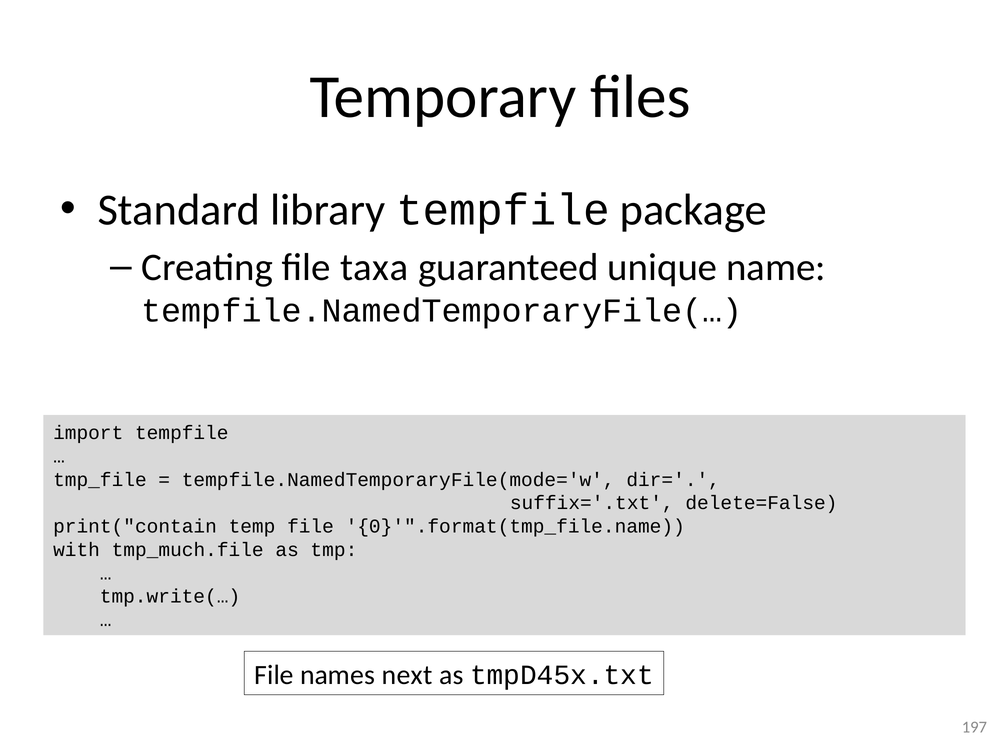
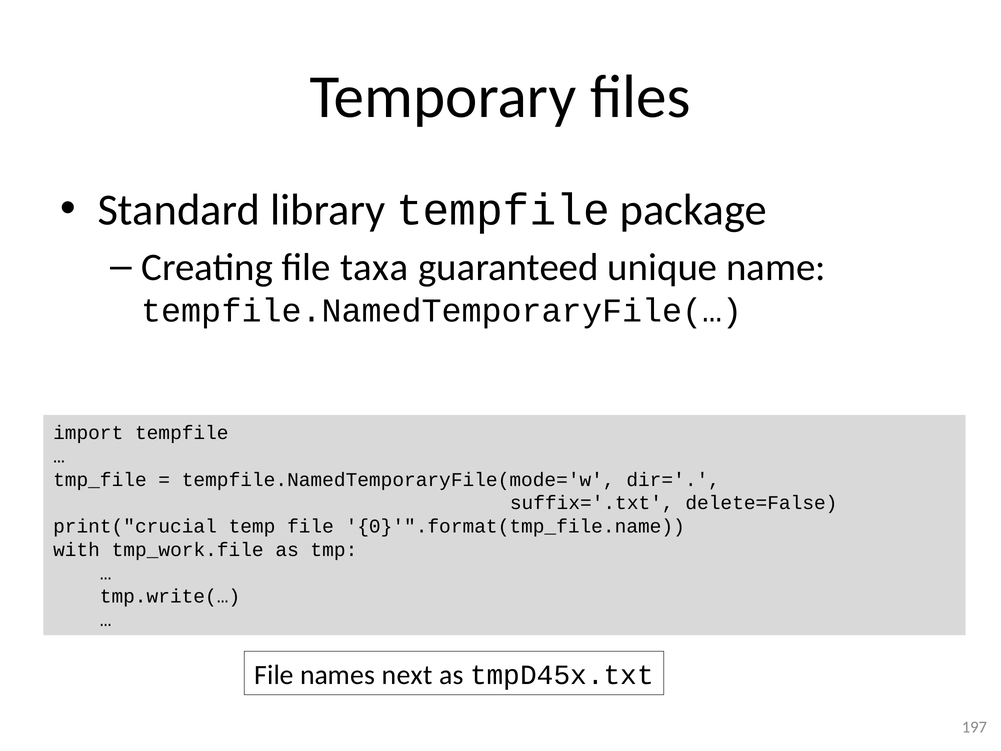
print("contain: print("contain -> print("crucial (135, 526)
tmp_much.file: tmp_much.file -> tmp_work.file (188, 550)
